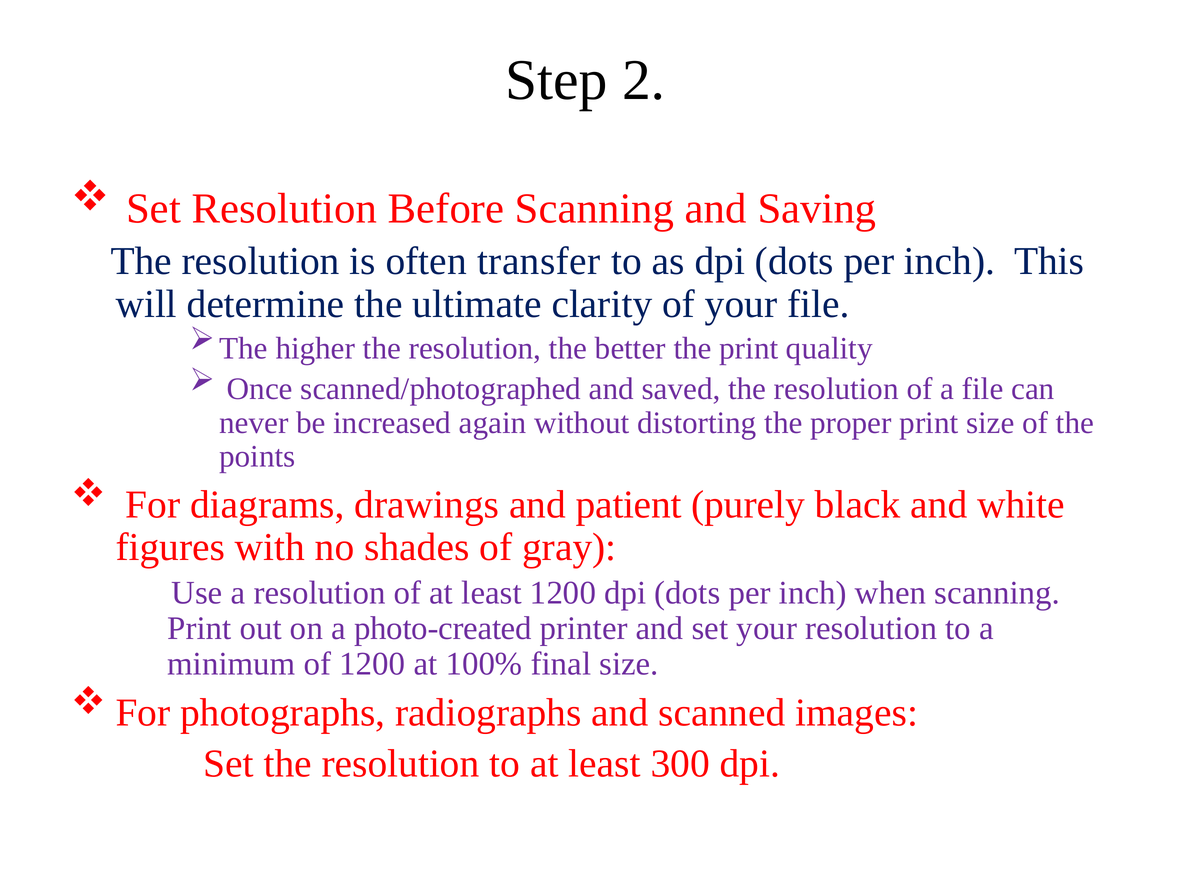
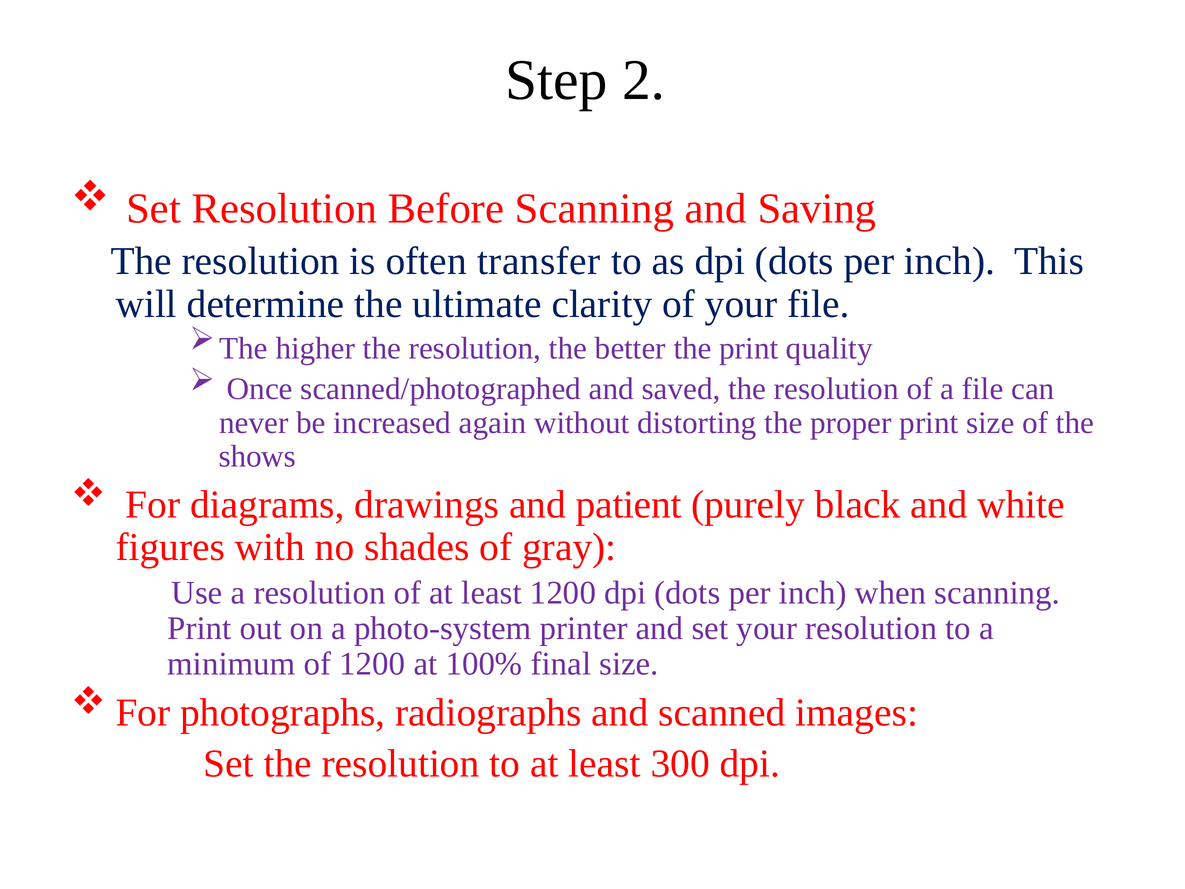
points: points -> shows (257, 457)
photo-created: photo-created -> photo-system (443, 628)
